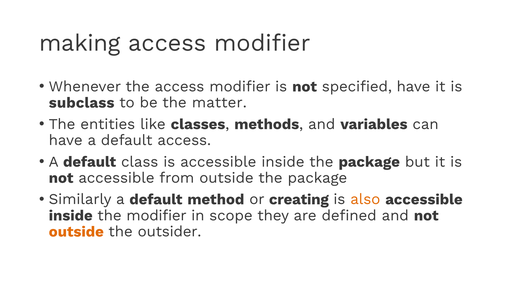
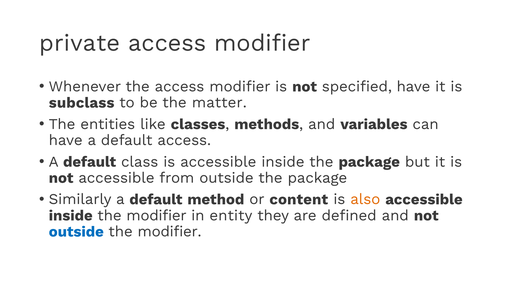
making: making -> private (80, 43)
creating: creating -> content (299, 200)
scope: scope -> entity (231, 216)
outside colour: orange -> blue (76, 232)
outsider: outsider -> modifier (170, 232)
